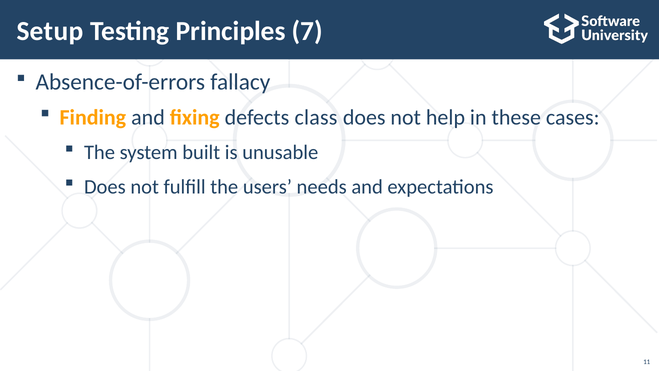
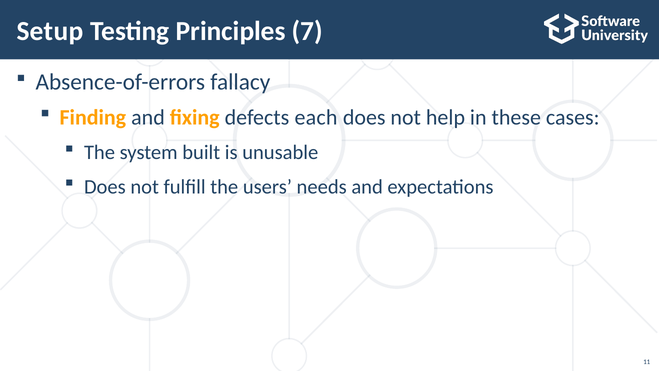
class: class -> each (316, 118)
